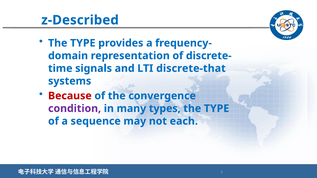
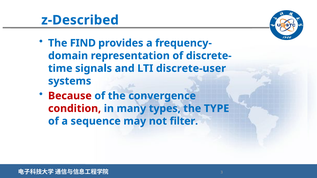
TYPE: TYPE -> FIND (83, 43)
discrete-that: discrete-that -> discrete-user (191, 69)
condition colour: purple -> red (75, 109)
each: each -> filter (184, 121)
